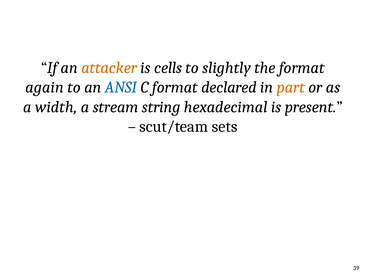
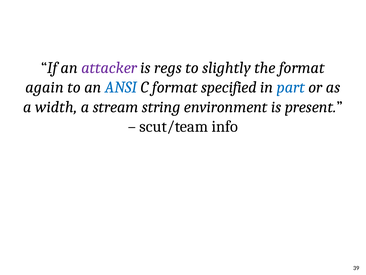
attacker colour: orange -> purple (109, 68)
cells: cells -> regs (168, 68)
declared: declared -> specified (229, 87)
part colour: orange -> blue (291, 87)
hexadecimal: hexadecimal -> environment (226, 107)
sets: sets -> info (225, 126)
